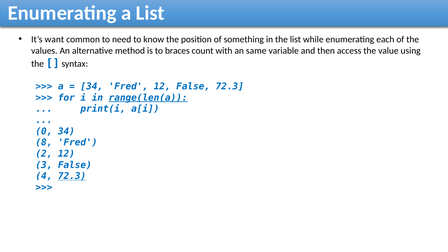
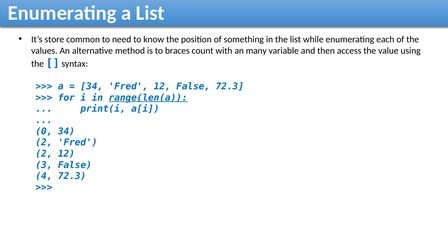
want: want -> store (54, 39)
same: same -> many (256, 51)
8: 8 -> 2 (44, 143)
72.3 underline: present -> none (72, 176)
